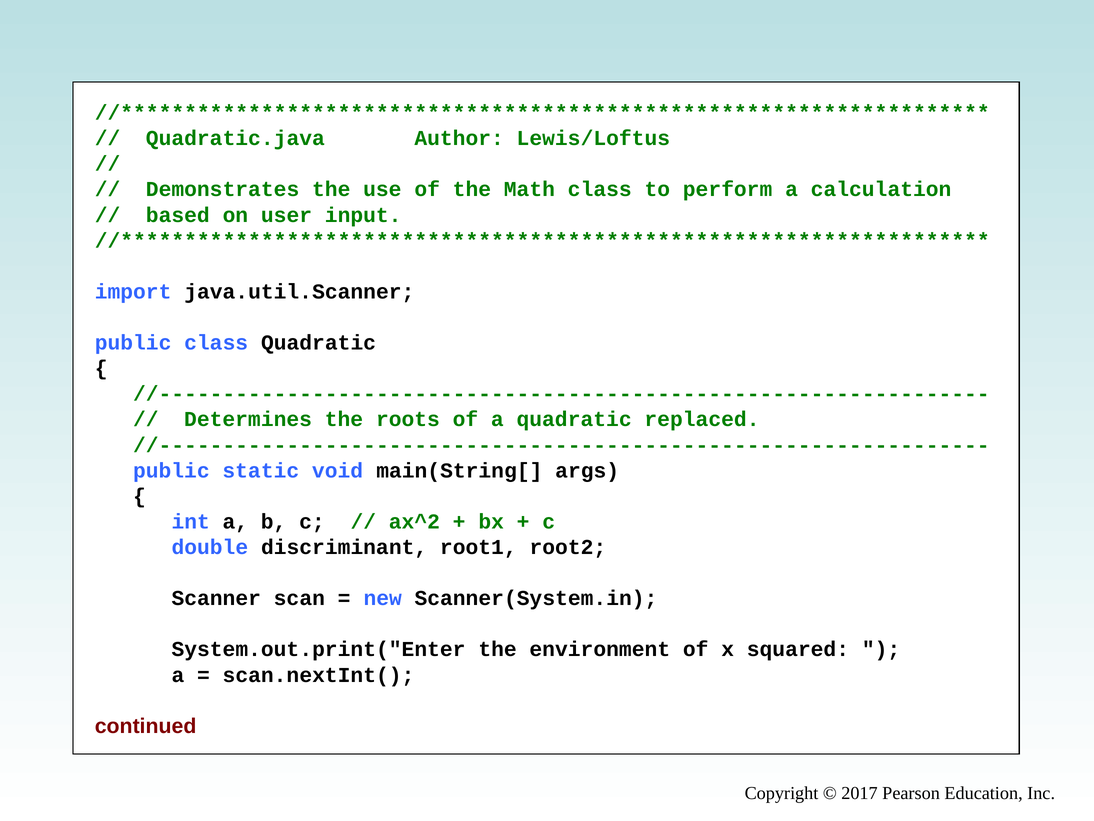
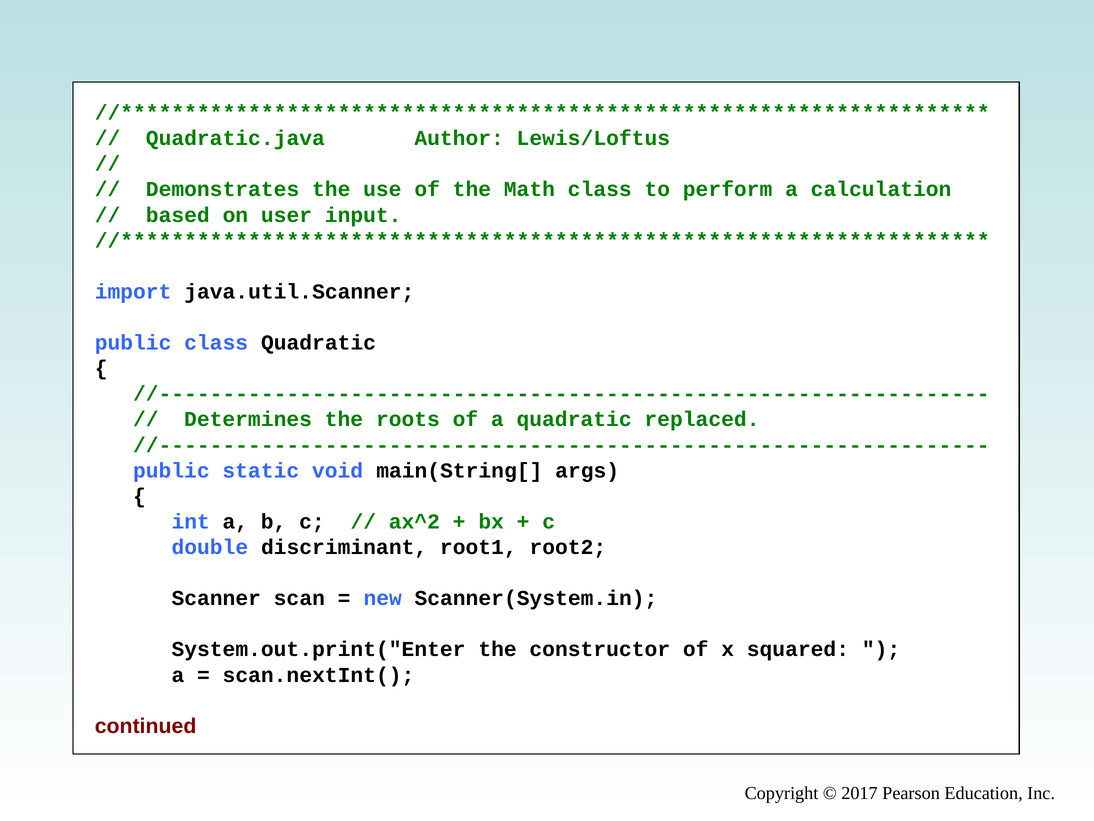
environment: environment -> constructor (600, 649)
